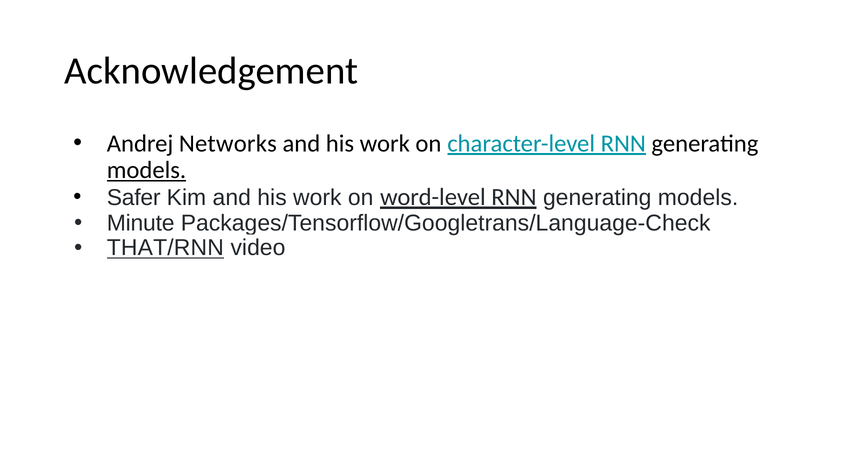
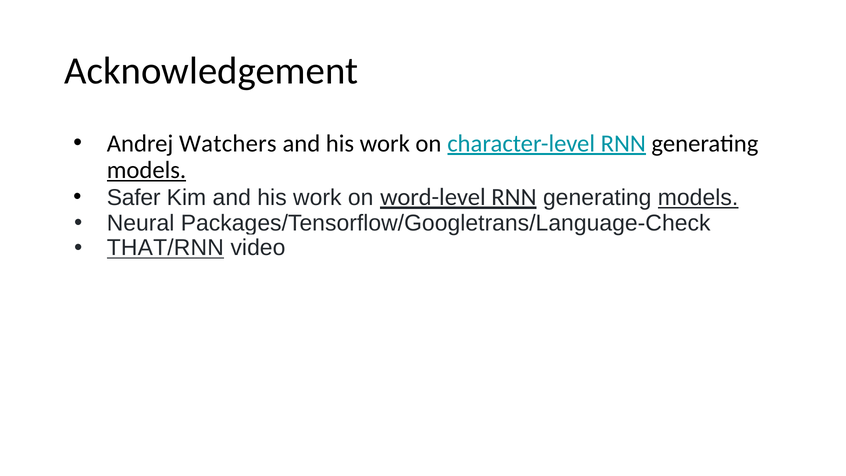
Networks: Networks -> Watchers (228, 143)
models underline: none -> present (698, 198)
Minute: Minute -> Neural (141, 223)
